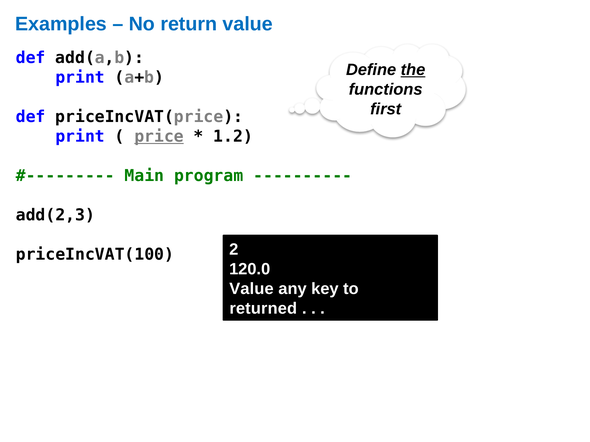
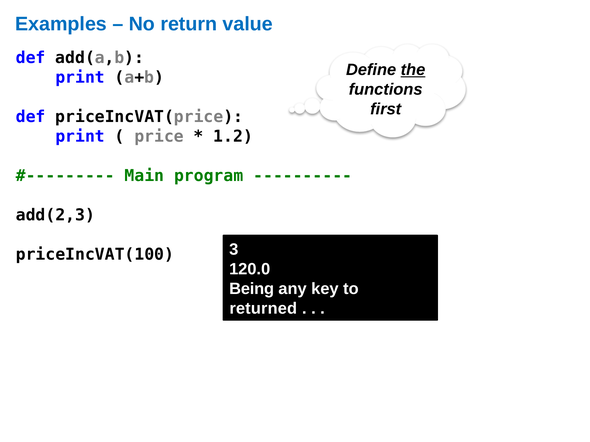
price underline: present -> none (159, 137)
2: 2 -> 3 (234, 250)
Value: Value -> Being (252, 289)
